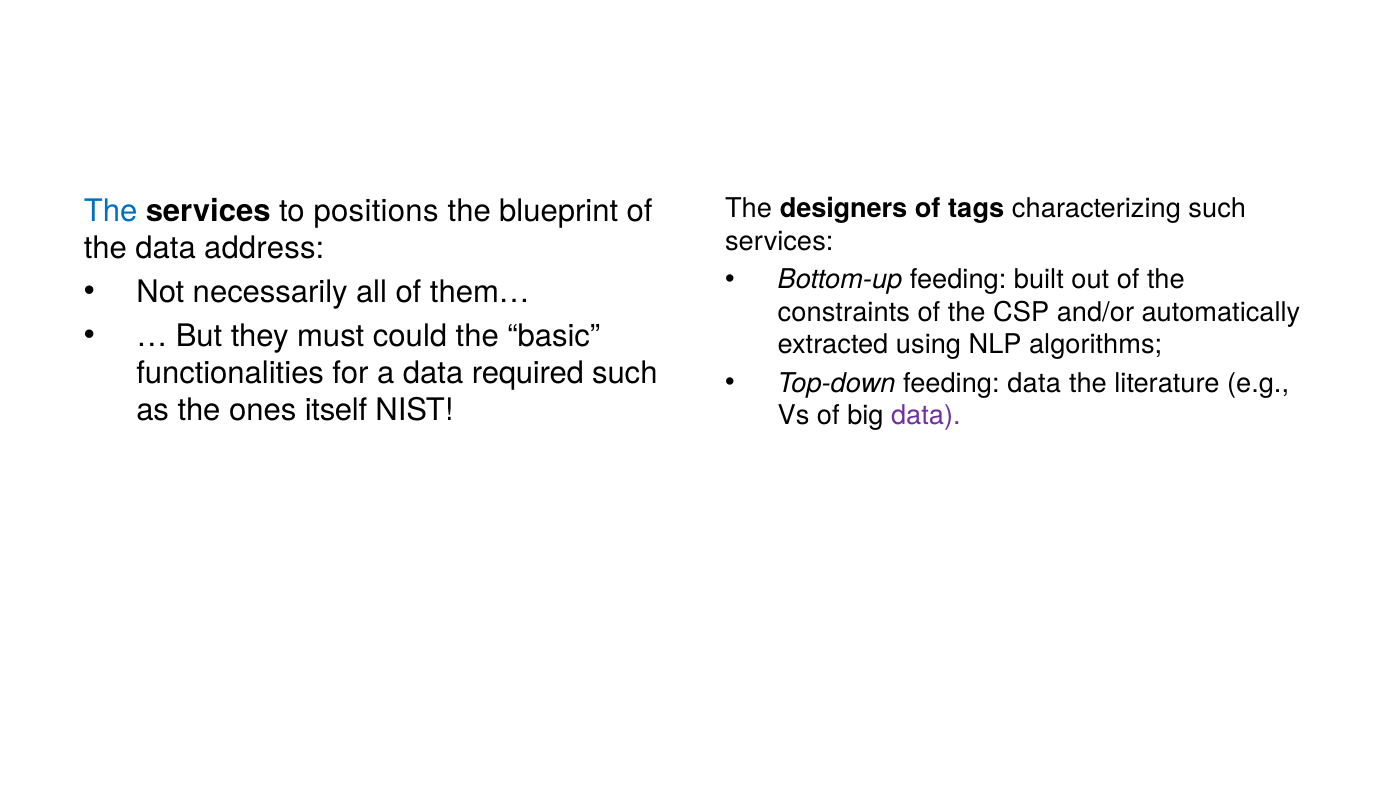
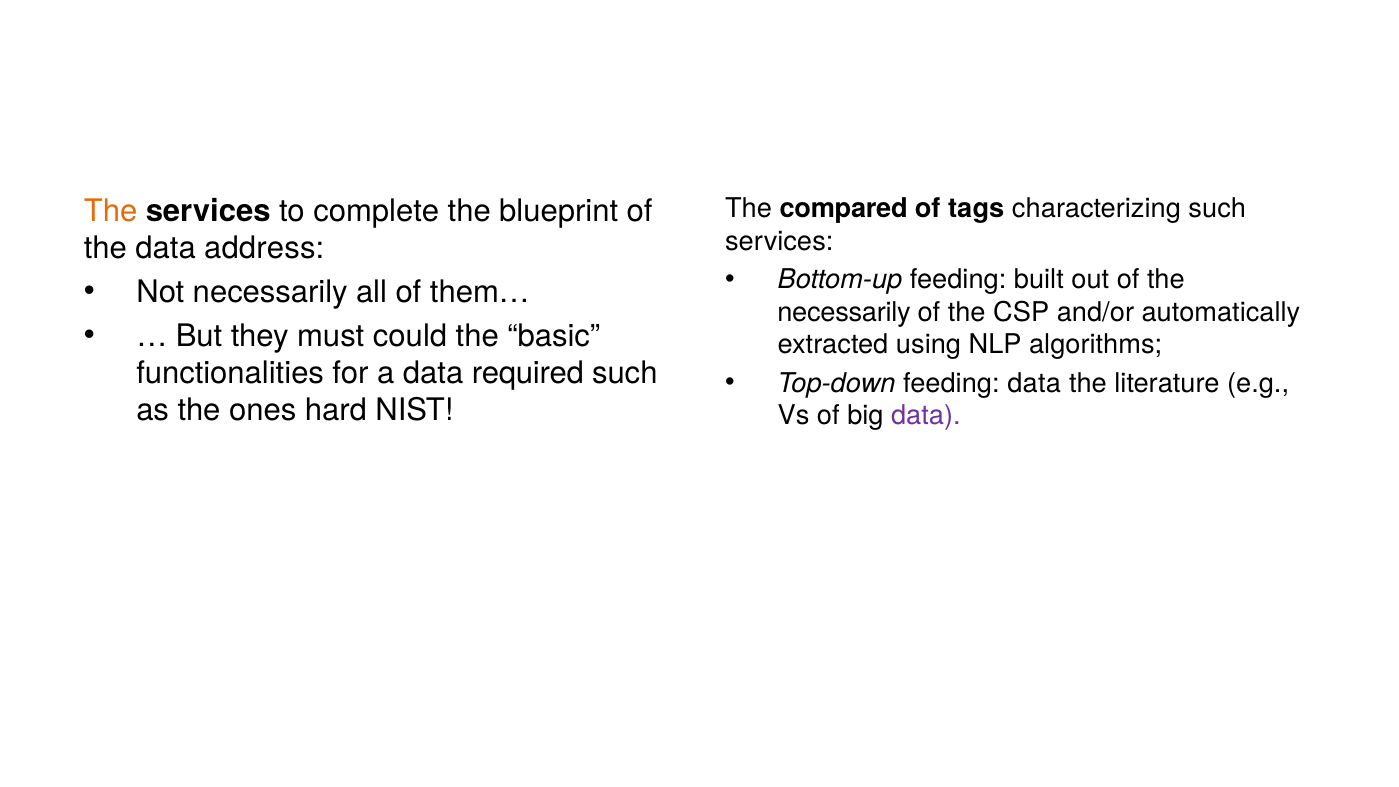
designers: designers -> compared (844, 209)
The colour: blue -> orange (111, 211)
positions: positions -> complete (376, 211)
constraints: constraints -> necessarily (844, 312)
itself: itself -> hard (336, 410)
